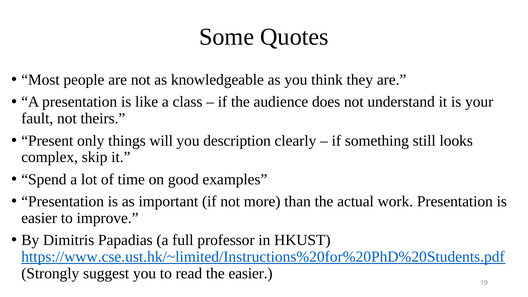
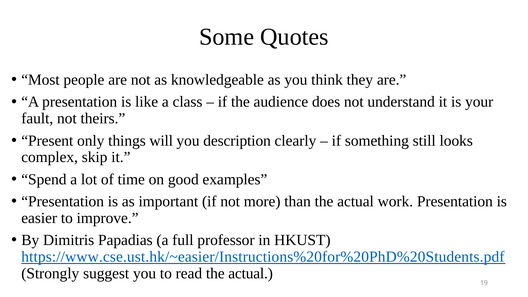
https://www.cse.ust.hk/~limited/Instructions%20for%20PhD%20Students.pdf: https://www.cse.ust.hk/~limited/Instructions%20for%20PhD%20Students.pdf -> https://www.cse.ust.hk/~easier/Instructions%20for%20PhD%20Students.pdf (263, 257)
read the easier: easier -> actual (251, 273)
